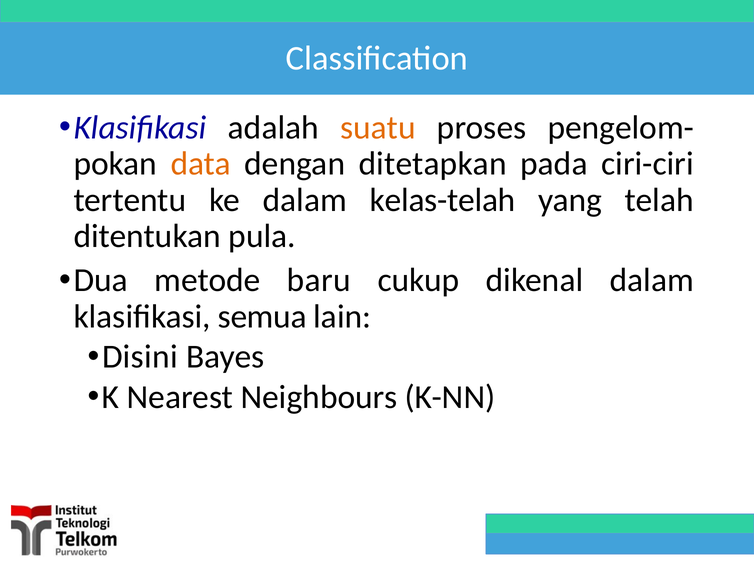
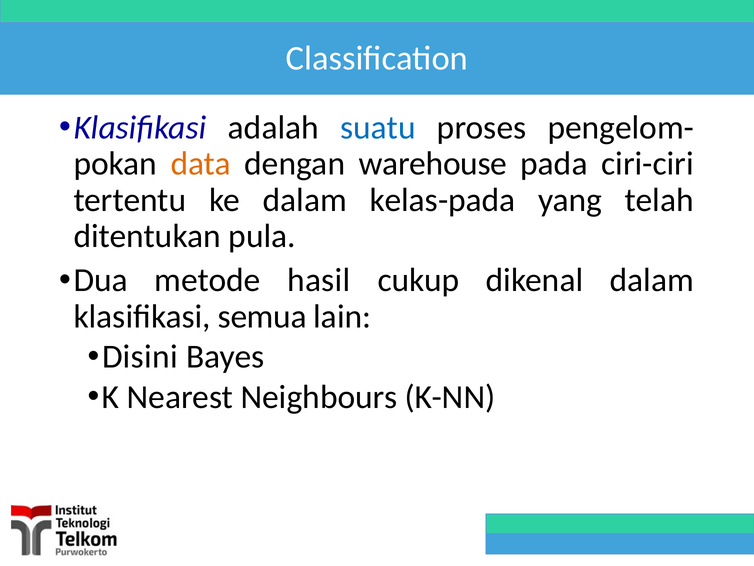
suatu colour: orange -> blue (378, 127)
ditetapkan: ditetapkan -> warehouse (433, 164)
kelas-telah: kelas-telah -> kelas-pada (442, 200)
baru: baru -> hasil (319, 280)
